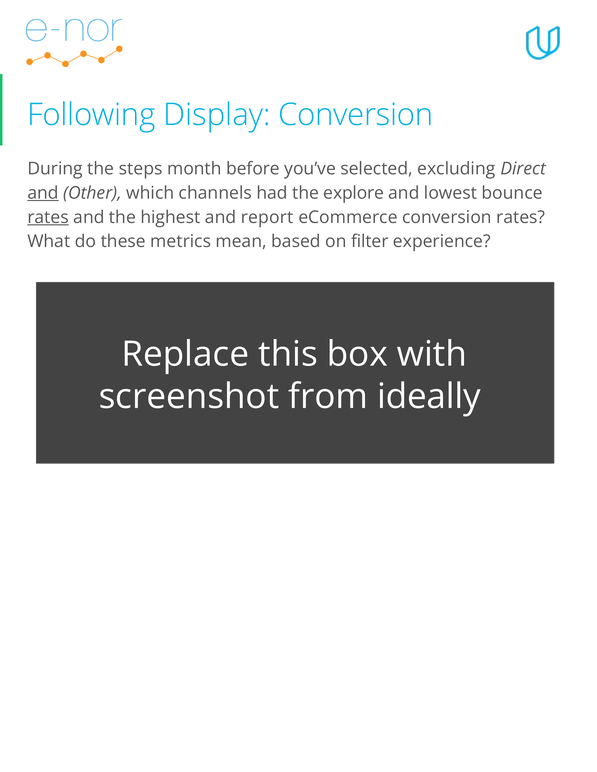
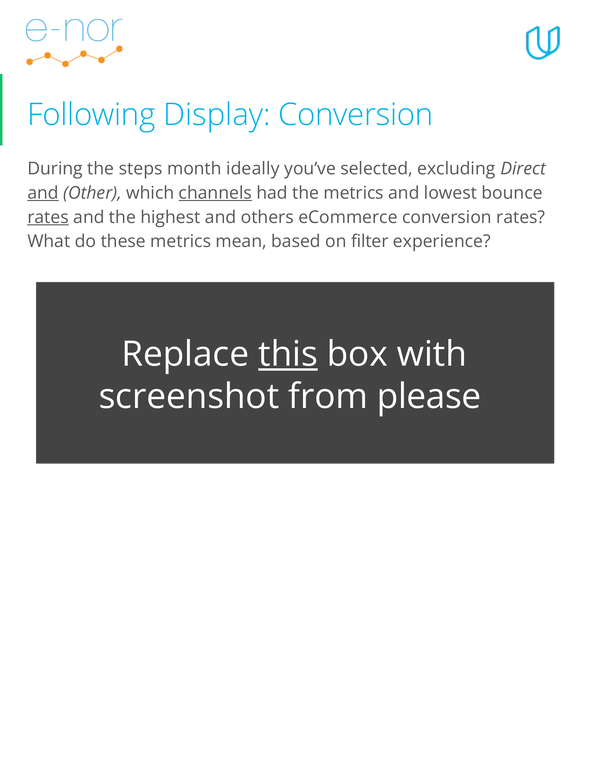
before: before -> ideally (253, 169)
channels underline: none -> present (215, 193)
the explore: explore -> metrics (354, 193)
report: report -> others (267, 217)
this underline: none -> present (288, 355)
ideally: ideally -> please (429, 397)
